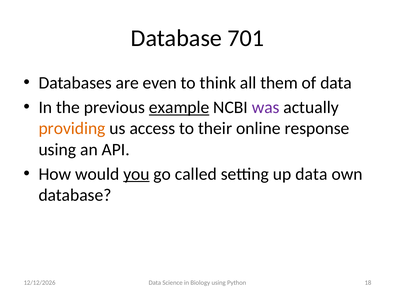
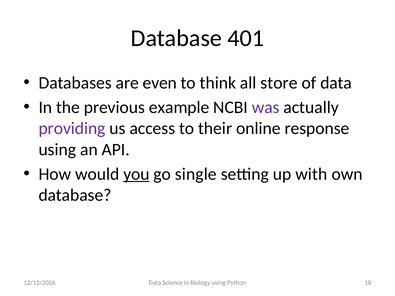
701: 701 -> 401 (246, 38)
them: them -> store (279, 83)
example underline: present -> none (179, 107)
providing colour: orange -> purple (72, 129)
called: called -> single (196, 174)
up data: data -> with (311, 174)
